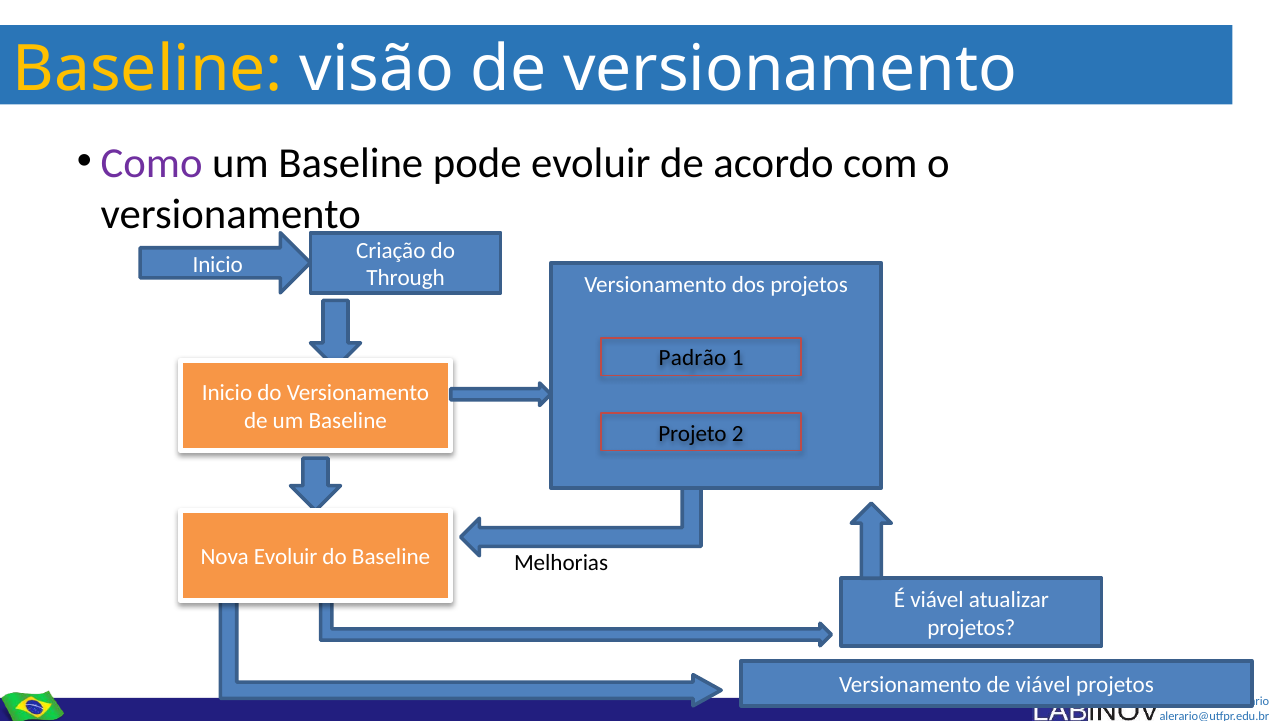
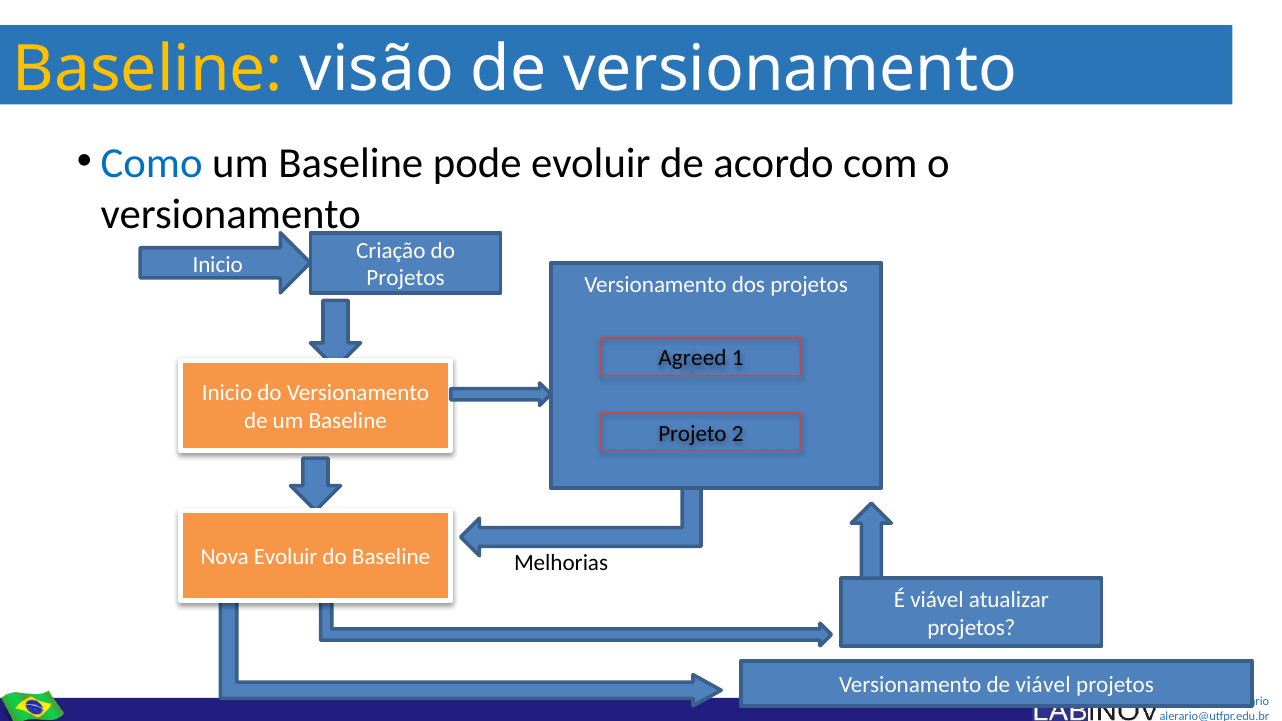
Como colour: purple -> blue (152, 163)
Through: Through -> Projetos (406, 278)
Padrão: Padrão -> Agreed (692, 358)
